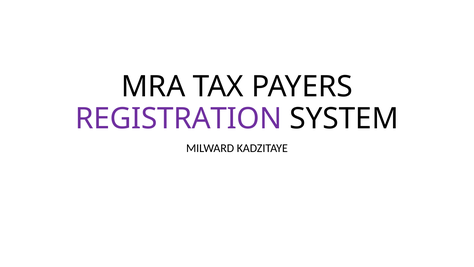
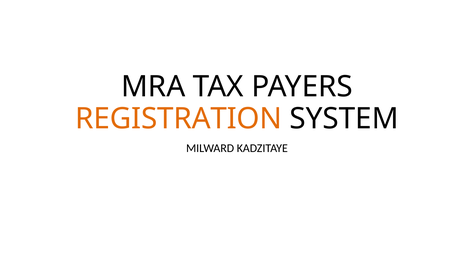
REGISTRATION colour: purple -> orange (179, 118)
